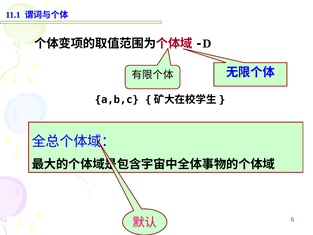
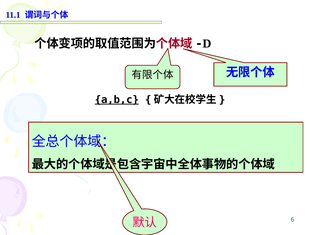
a,b,c underline: none -> present (117, 99)
